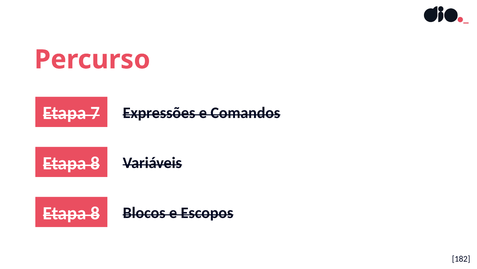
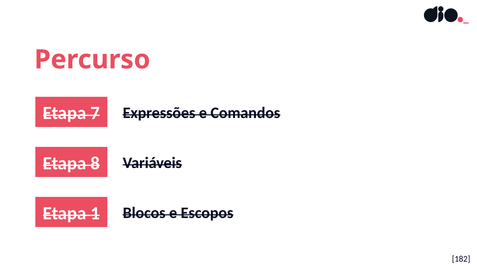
8: 8 -> 1 (95, 213)
